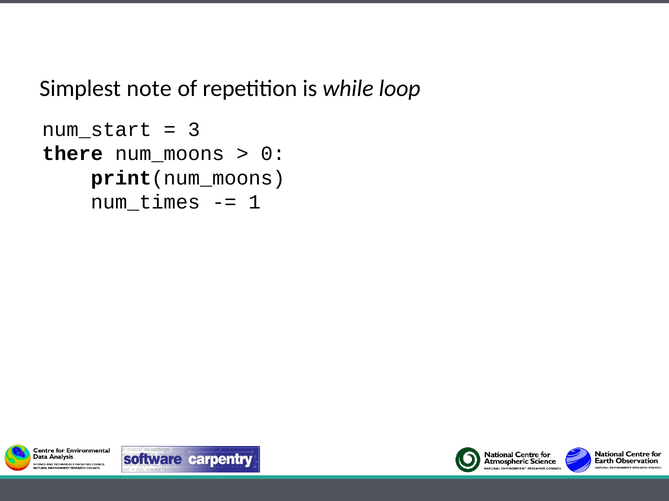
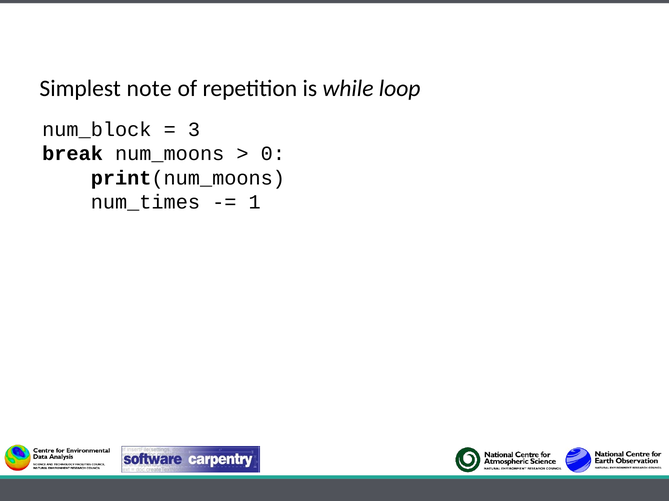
num_start: num_start -> num_block (97, 130)
there: there -> break (73, 154)
